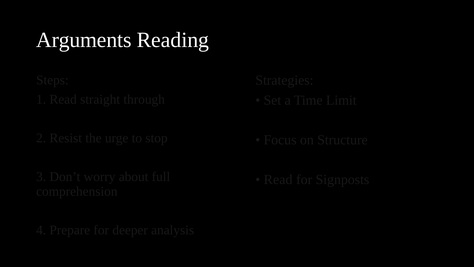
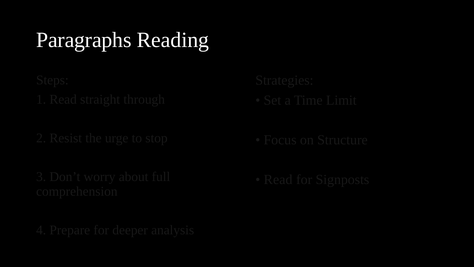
Arguments: Arguments -> Paragraphs (84, 40)
